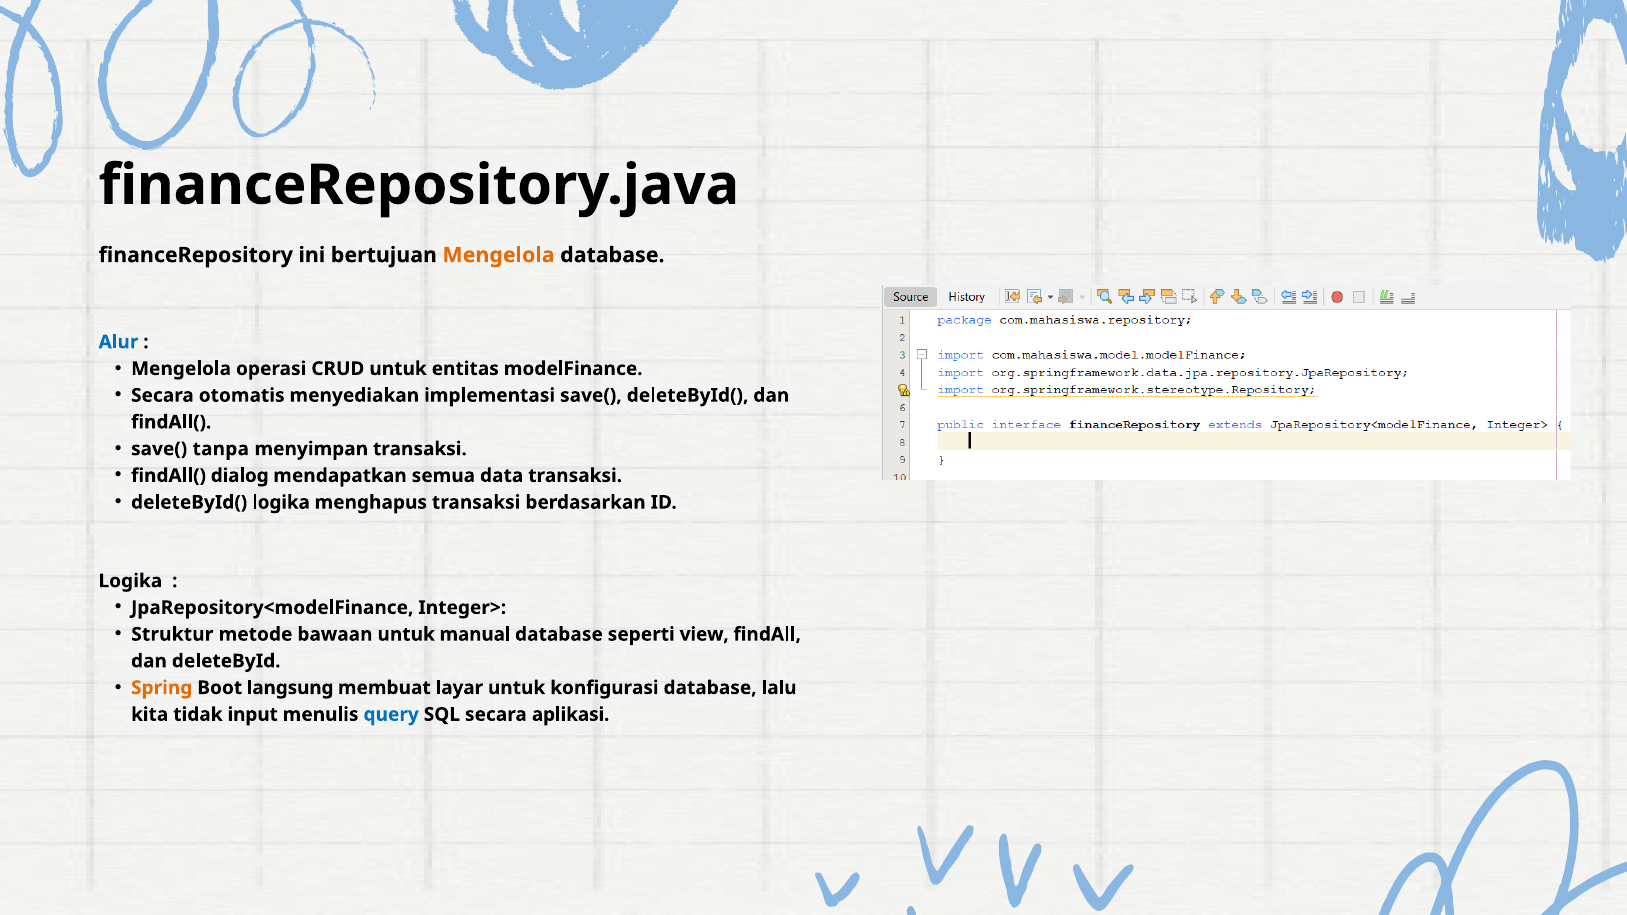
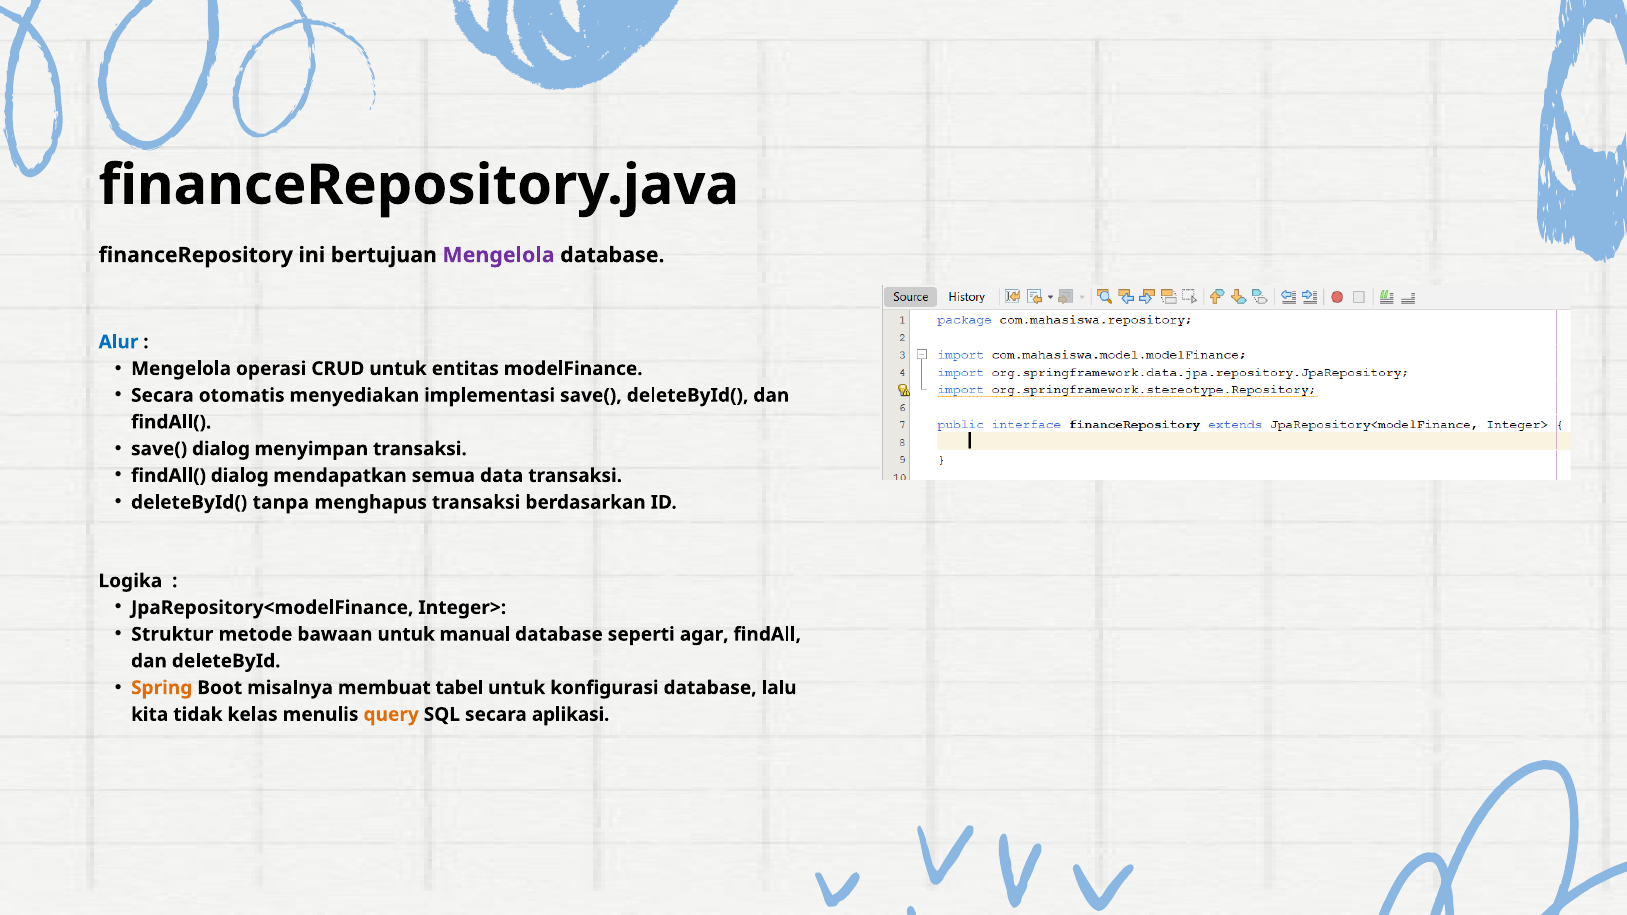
Mengelola colour: orange -> purple (499, 255)
save( tanpa: tanpa -> dialog (221, 449)
deleteById( logika: logika -> tanpa (281, 502)
view: view -> agar (704, 634)
langsung: langsung -> misalnya (290, 688)
layar: layar -> tabel (459, 688)
input: input -> kelas (253, 715)
query colour: blue -> orange (391, 715)
